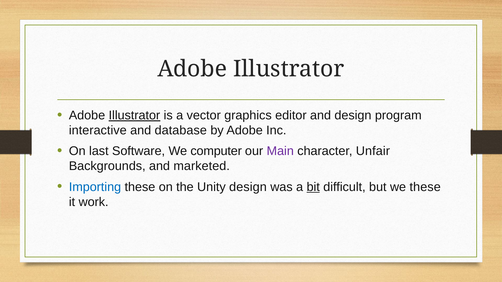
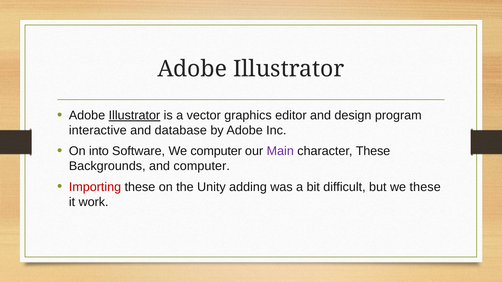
last: last -> into (99, 151)
character Unfair: Unfair -> These (373, 151)
and marketed: marketed -> computer (202, 166)
Importing colour: blue -> red (95, 187)
Unity design: design -> adding (248, 187)
bit underline: present -> none (313, 187)
